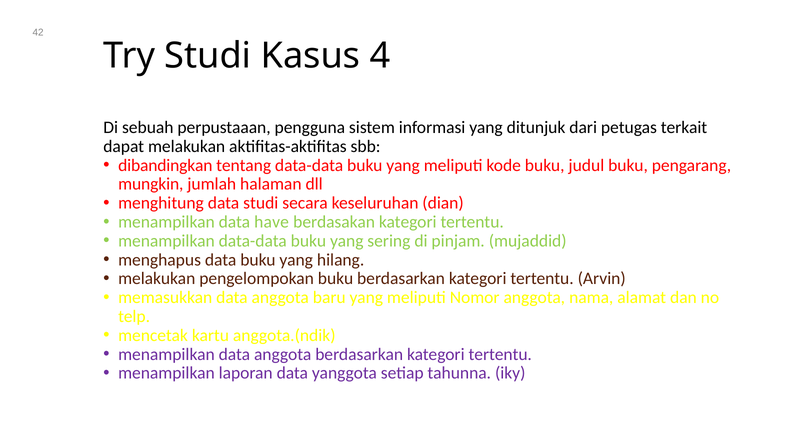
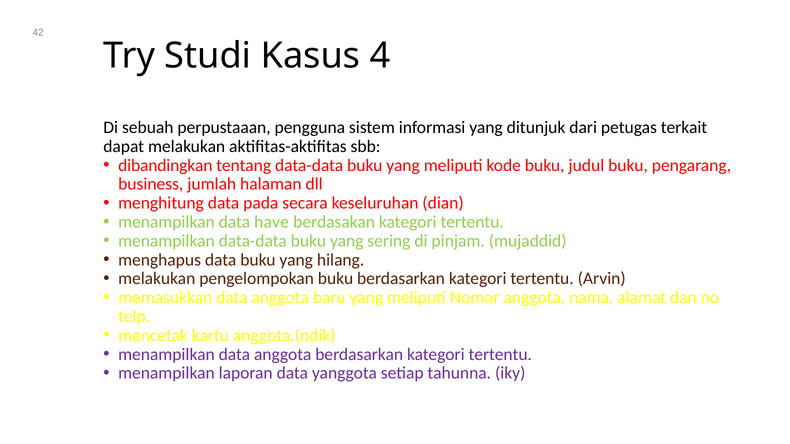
mungkin: mungkin -> business (151, 184)
data studi: studi -> pada (261, 203)
